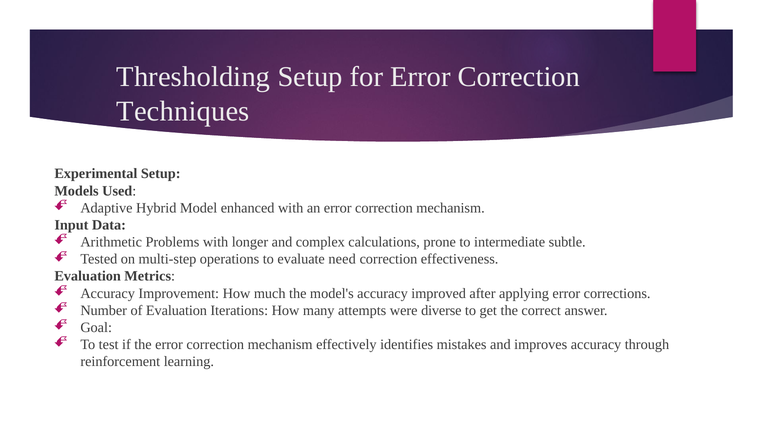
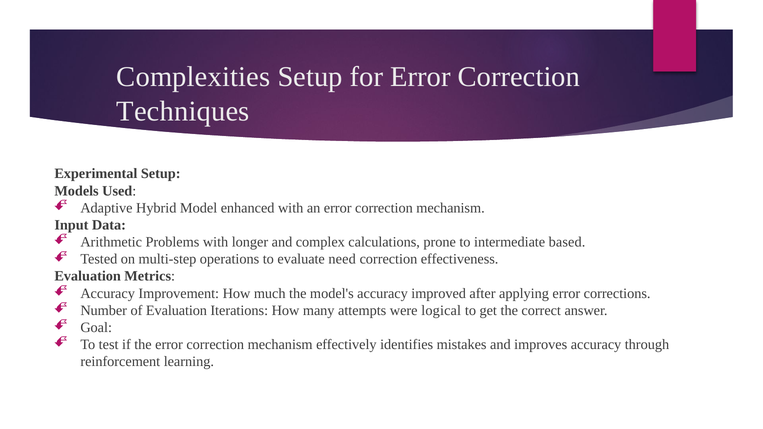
Thresholding: Thresholding -> Complexities (193, 77)
subtle: subtle -> based (567, 242)
diverse: diverse -> logical (441, 311)
